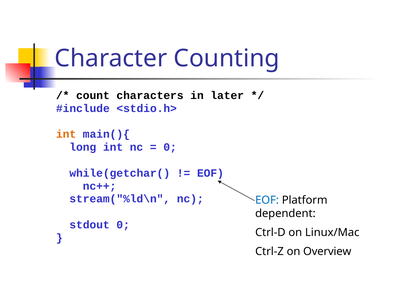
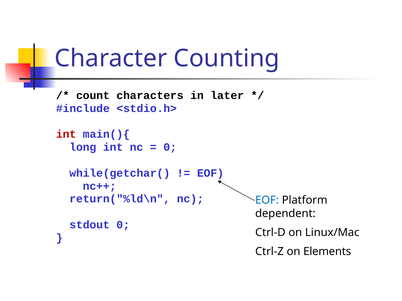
int colour: orange -> red (66, 134)
stream("%ld\n: stream("%ld\n -> return("%ld\n (120, 199)
Overview: Overview -> Elements (327, 252)
